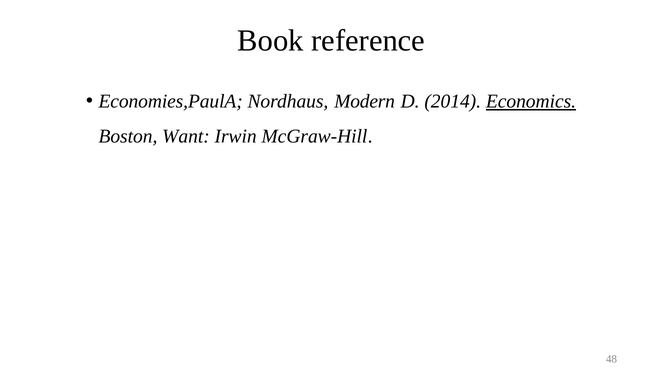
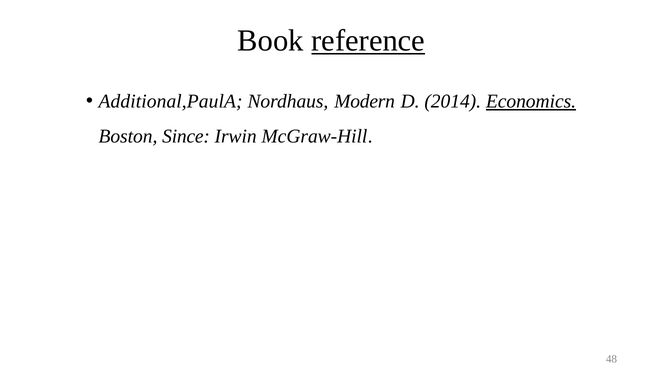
reference underline: none -> present (368, 41)
Economies,PaulA: Economies,PaulA -> Additional,PaulA (171, 101)
Want: Want -> Since (186, 136)
